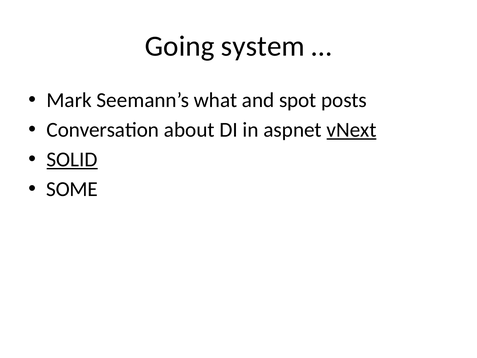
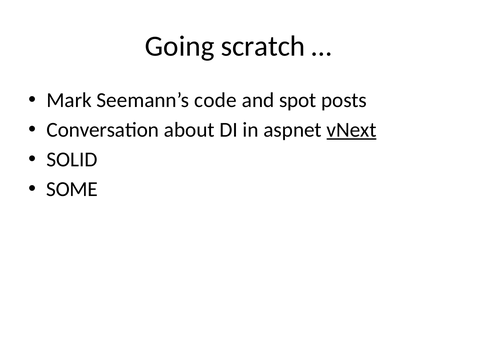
system: system -> scratch (263, 46)
what: what -> code (215, 100)
SOLID underline: present -> none (72, 159)
